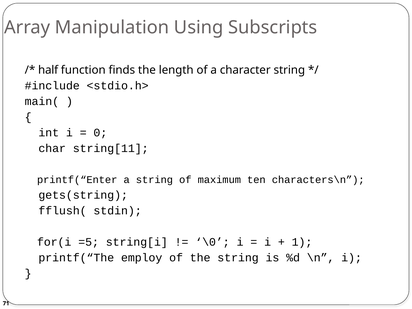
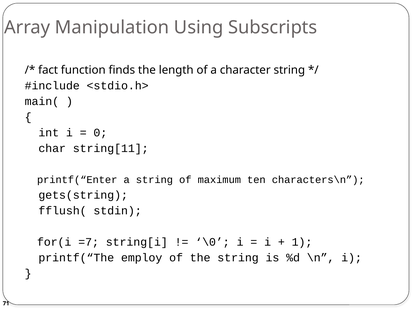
half: half -> fact (48, 70)
=5: =5 -> =7 (89, 242)
